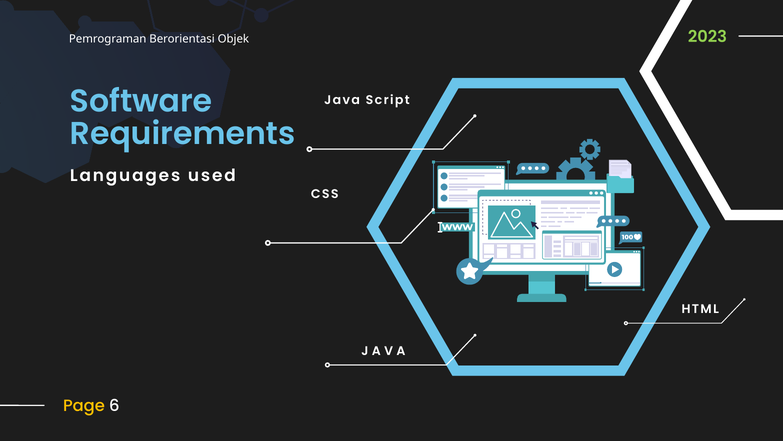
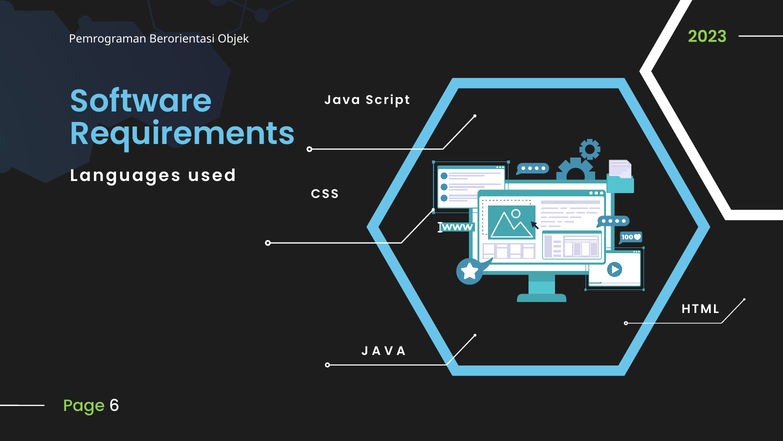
Page colour: yellow -> light green (84, 406)
